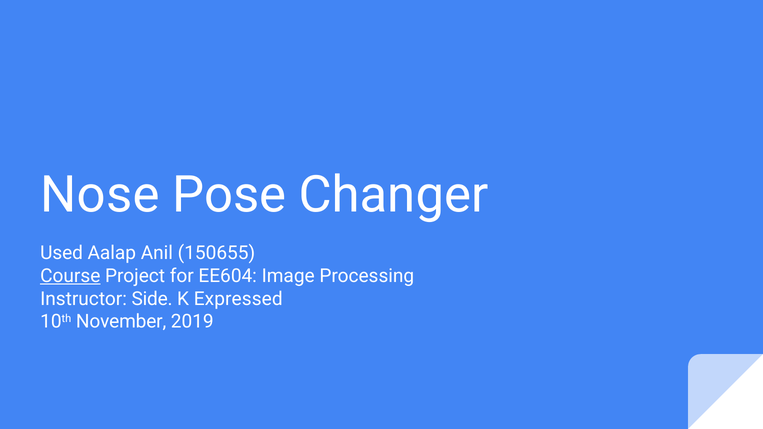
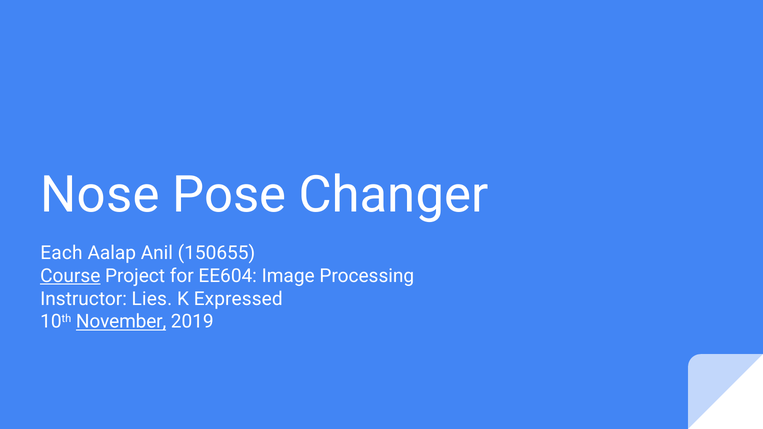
Used: Used -> Each (61, 253)
Side: Side -> Lies (152, 299)
November underline: none -> present (121, 322)
